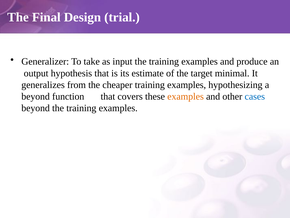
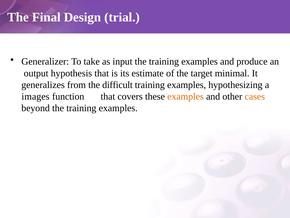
cheaper: cheaper -> difficult (117, 85)
beyond: beyond -> images (36, 96)
cases colour: blue -> orange (255, 96)
